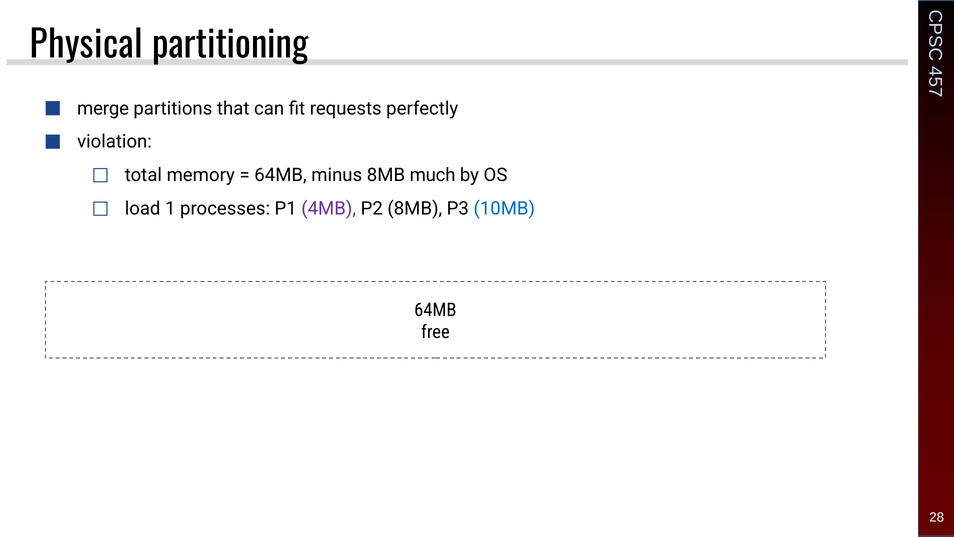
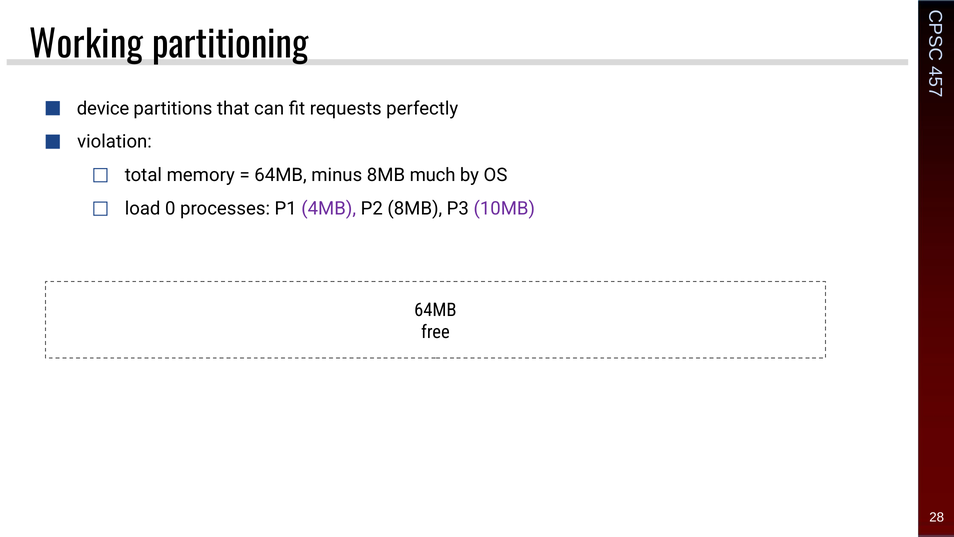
Physical: Physical -> Working (86, 46)
merge: merge -> device (103, 108)
1: 1 -> 0 (170, 208)
10MB colour: blue -> purple (504, 208)
